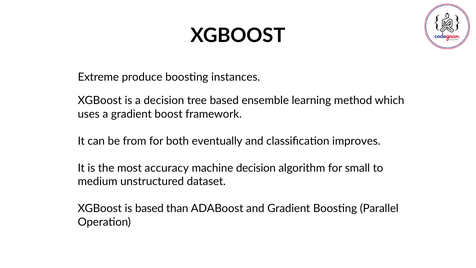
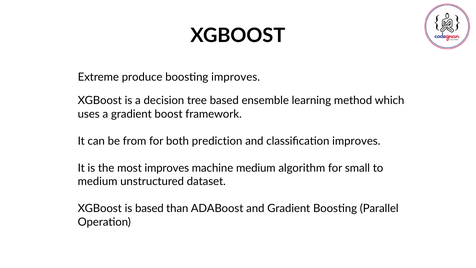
boosting instances: instances -> improves (236, 77)
eventually: eventually -> prediction (217, 141)
most accuracy: accuracy -> improves (167, 168)
machine decision: decision -> medium (256, 168)
